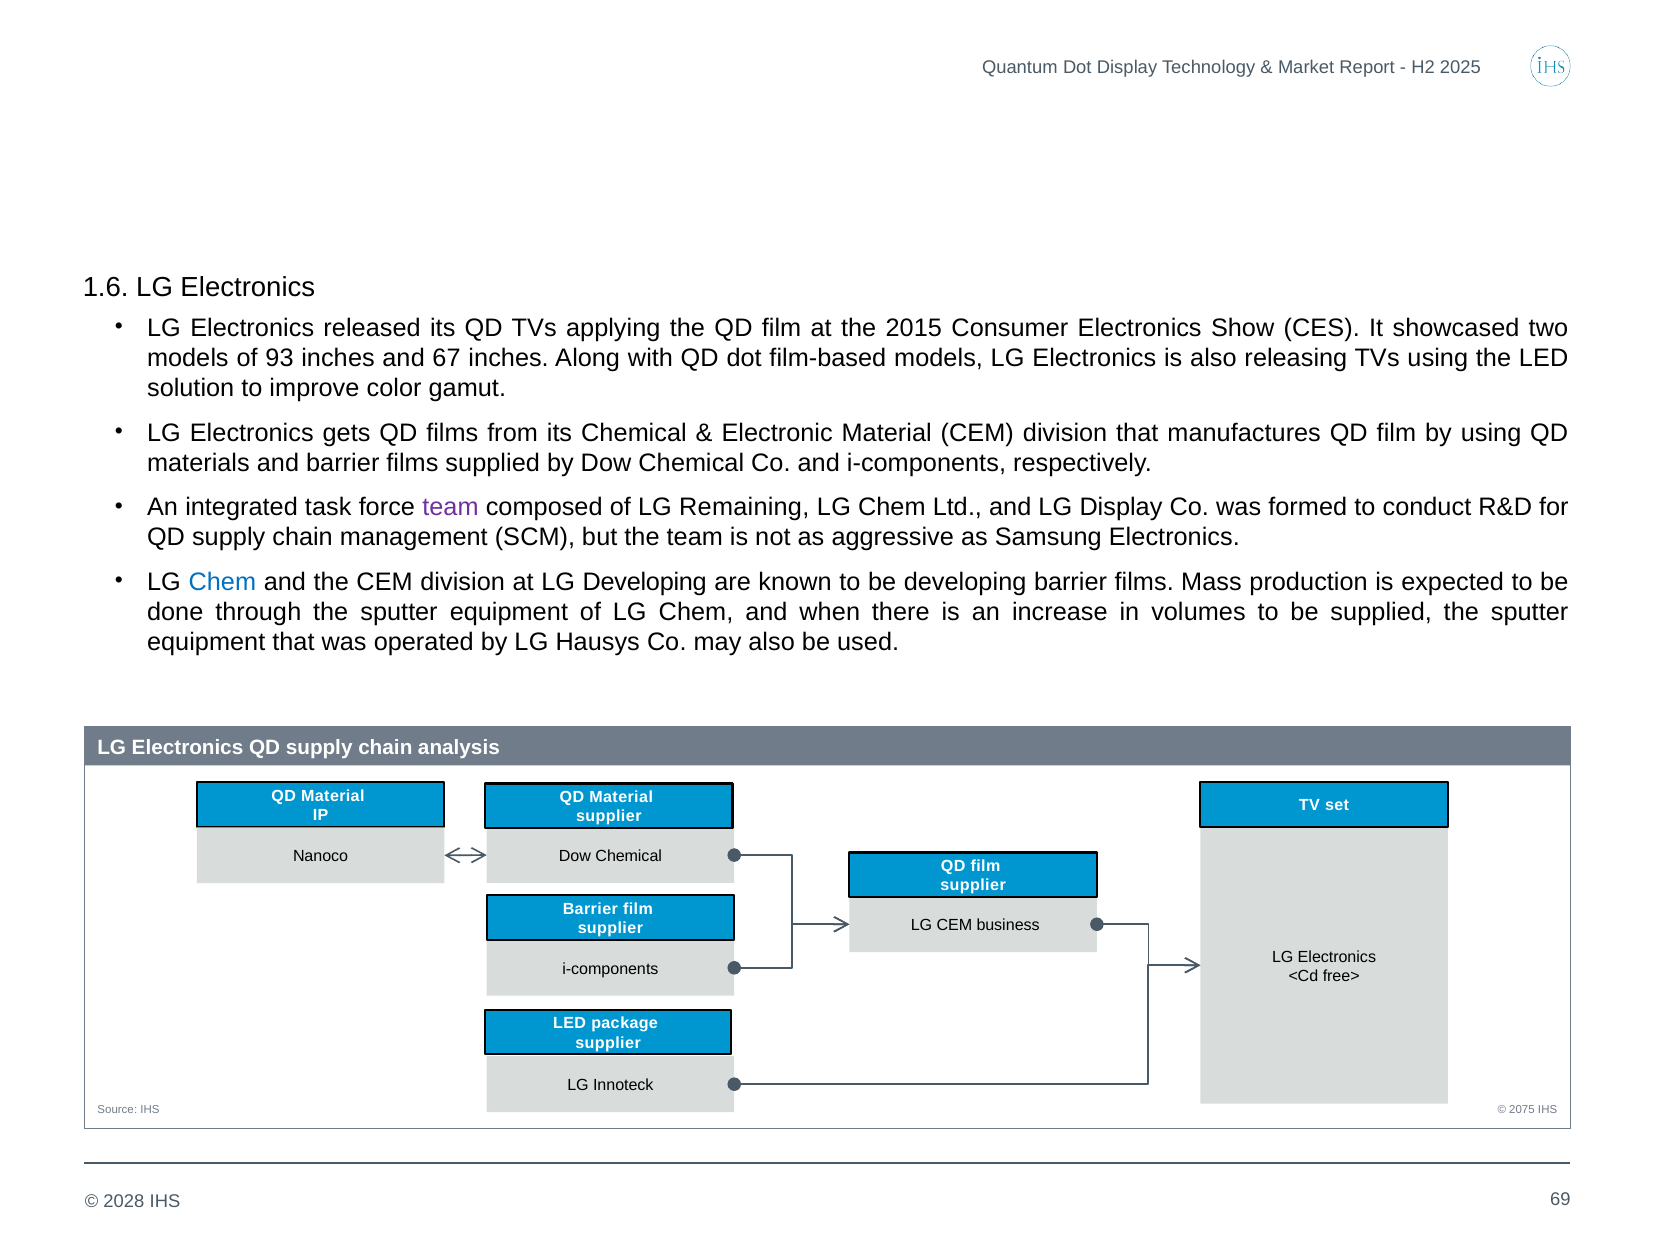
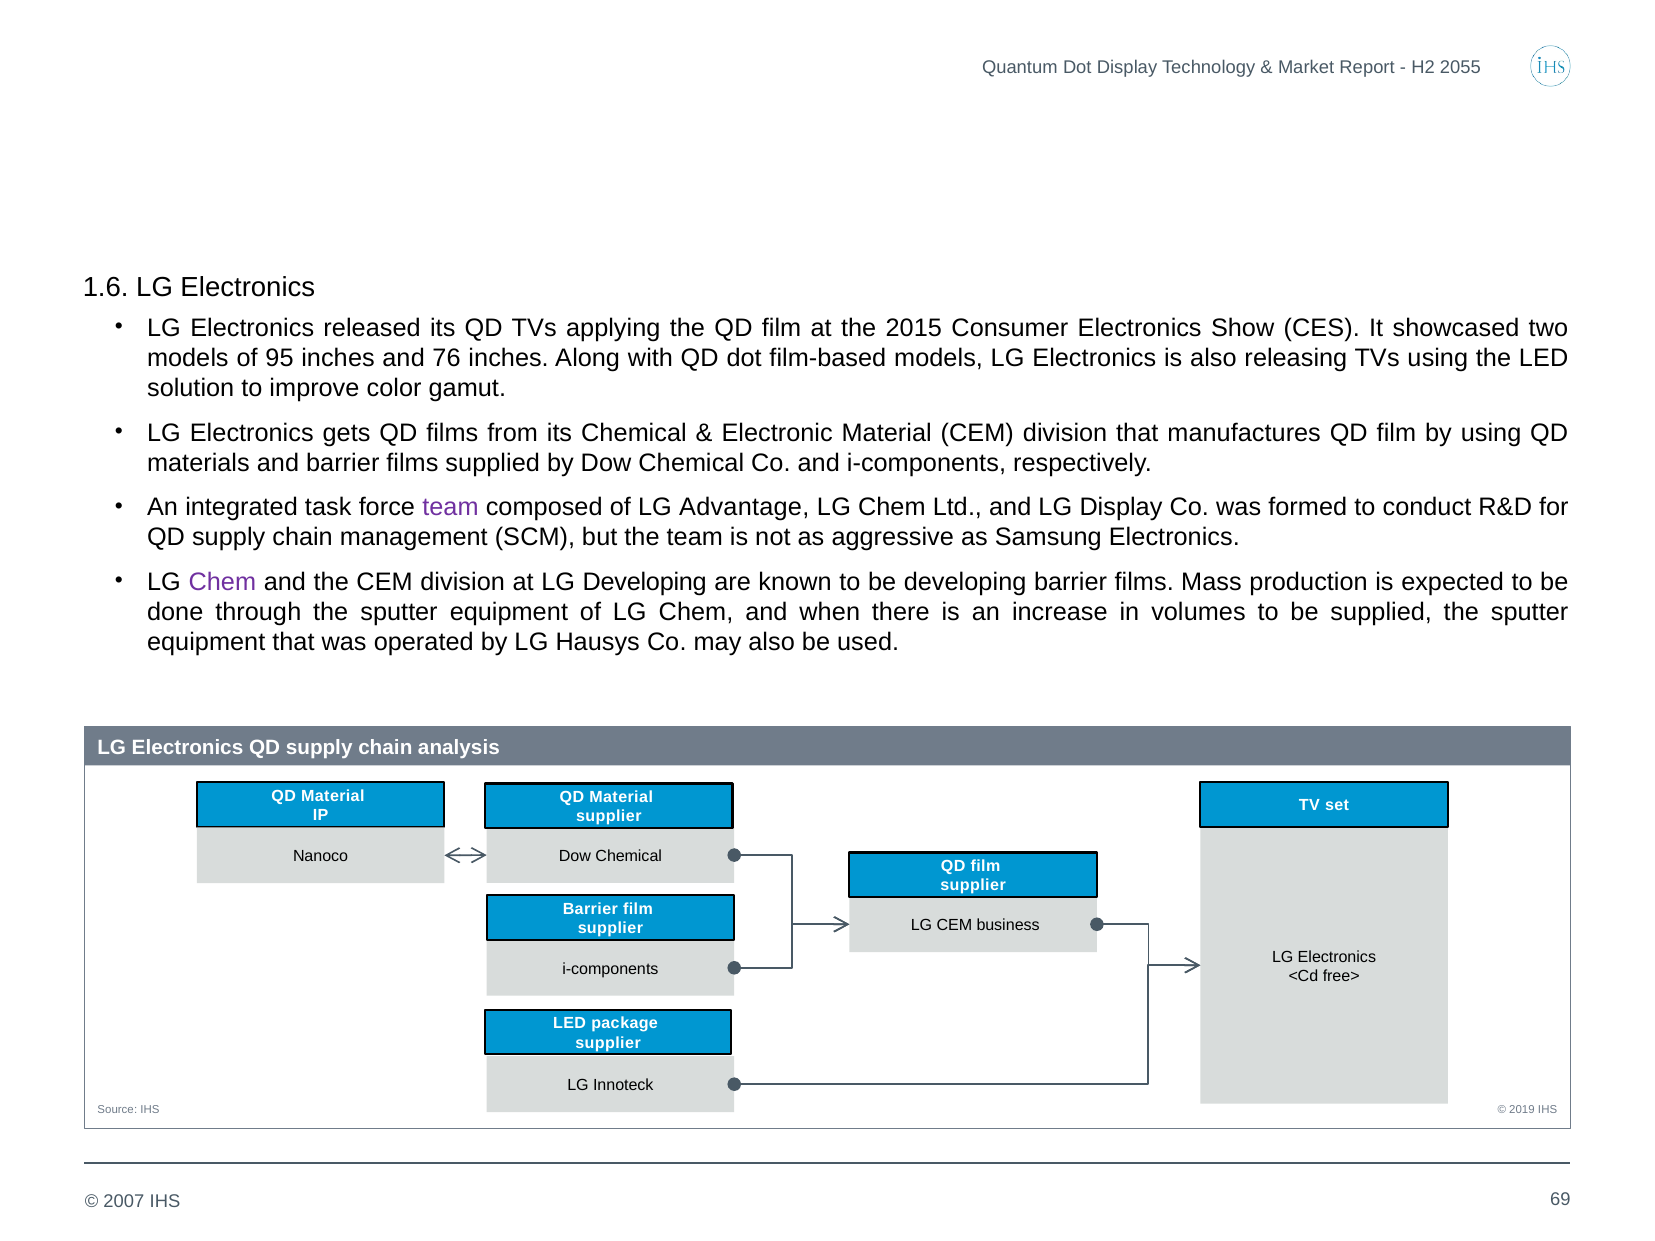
2025: 2025 -> 2055 (1460, 68)
93: 93 -> 95 (280, 358)
67: 67 -> 76 (447, 358)
Remaining: Remaining -> Advantage (744, 507)
Chem colour: blue -> purple (222, 582)
2075: 2075 -> 2019 (1522, 1110)
2028: 2028 -> 2007 (124, 1202)
